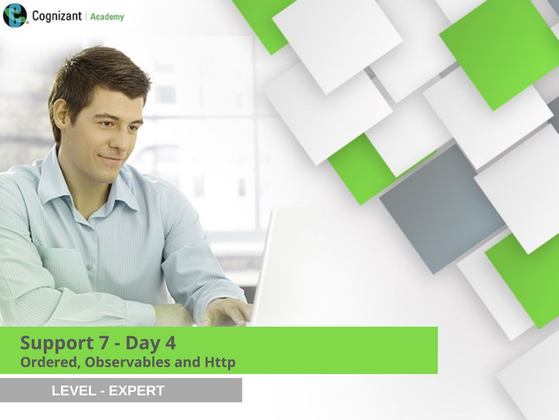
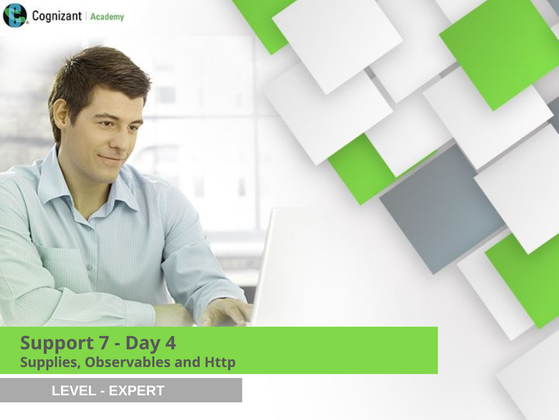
Ordered: Ordered -> Supplies (51, 362)
